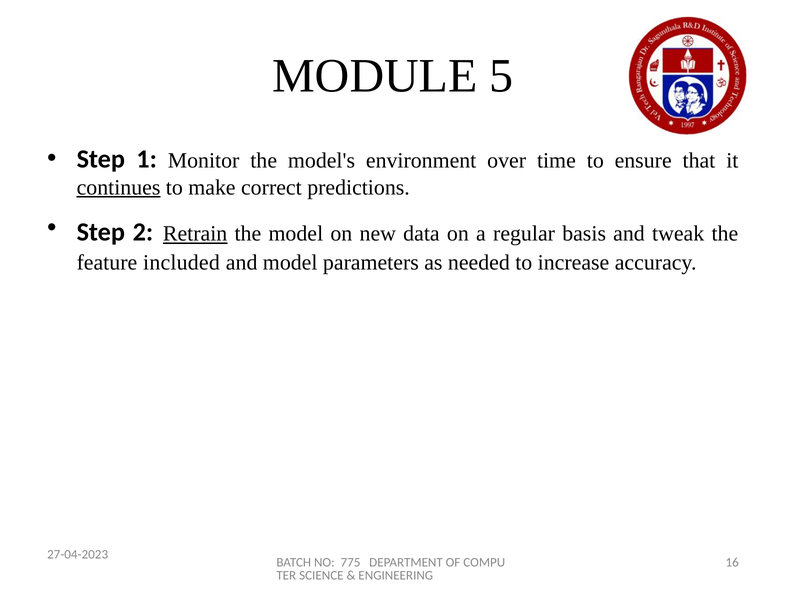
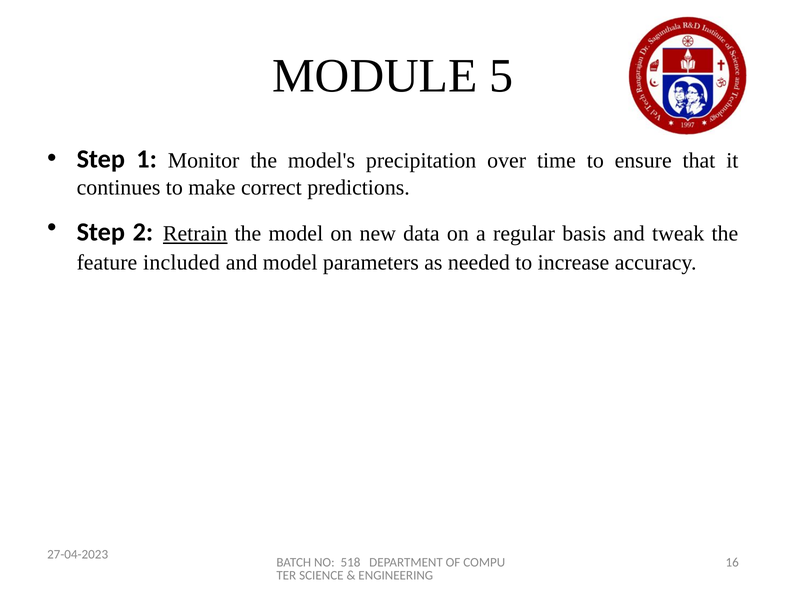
environment: environment -> precipitation (421, 160)
continues underline: present -> none (119, 188)
775: 775 -> 518 (351, 563)
